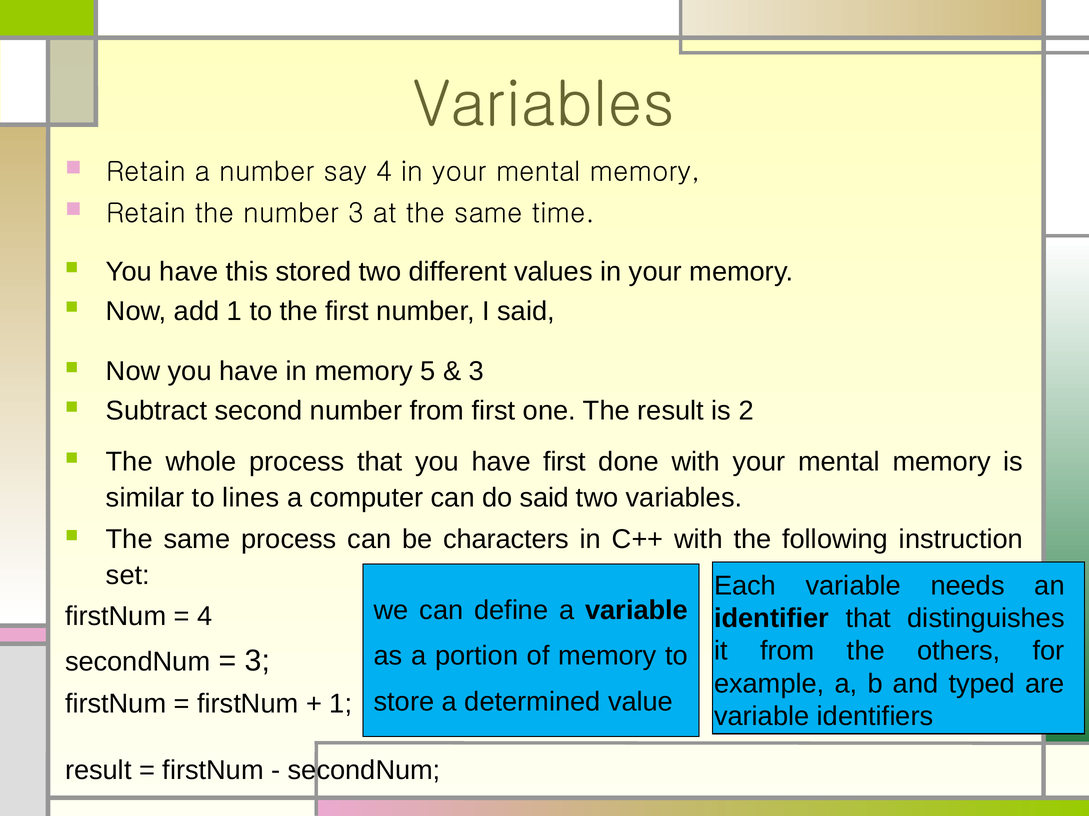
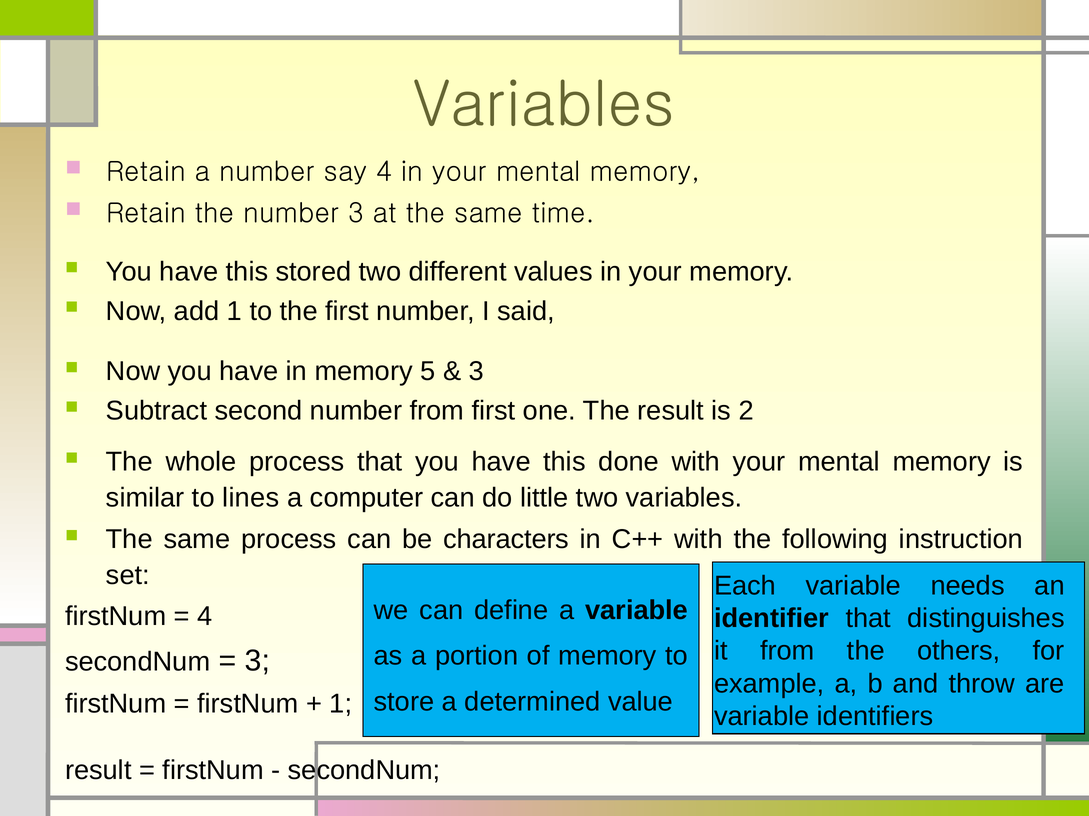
that you have first: first -> this (564, 462)
do said: said -> little (544, 498)
typed: typed -> throw (982, 684)
